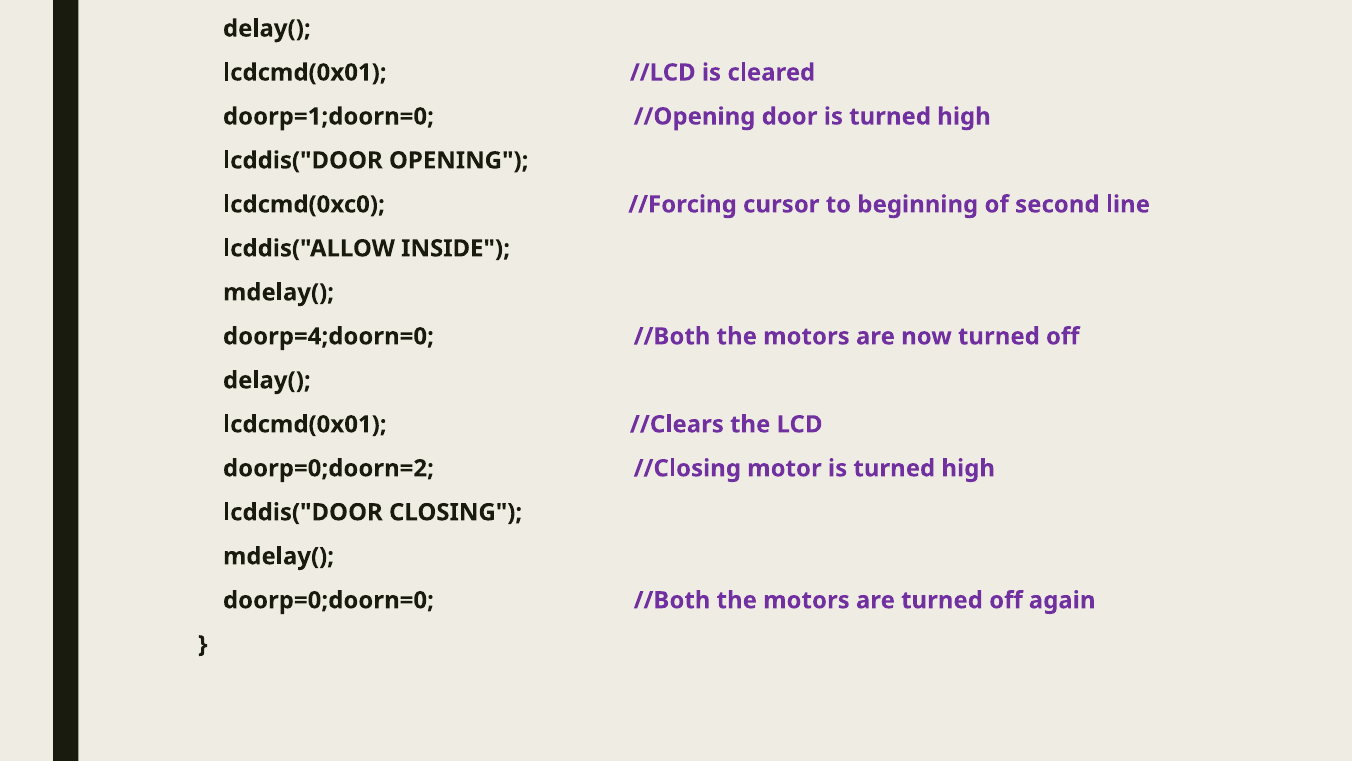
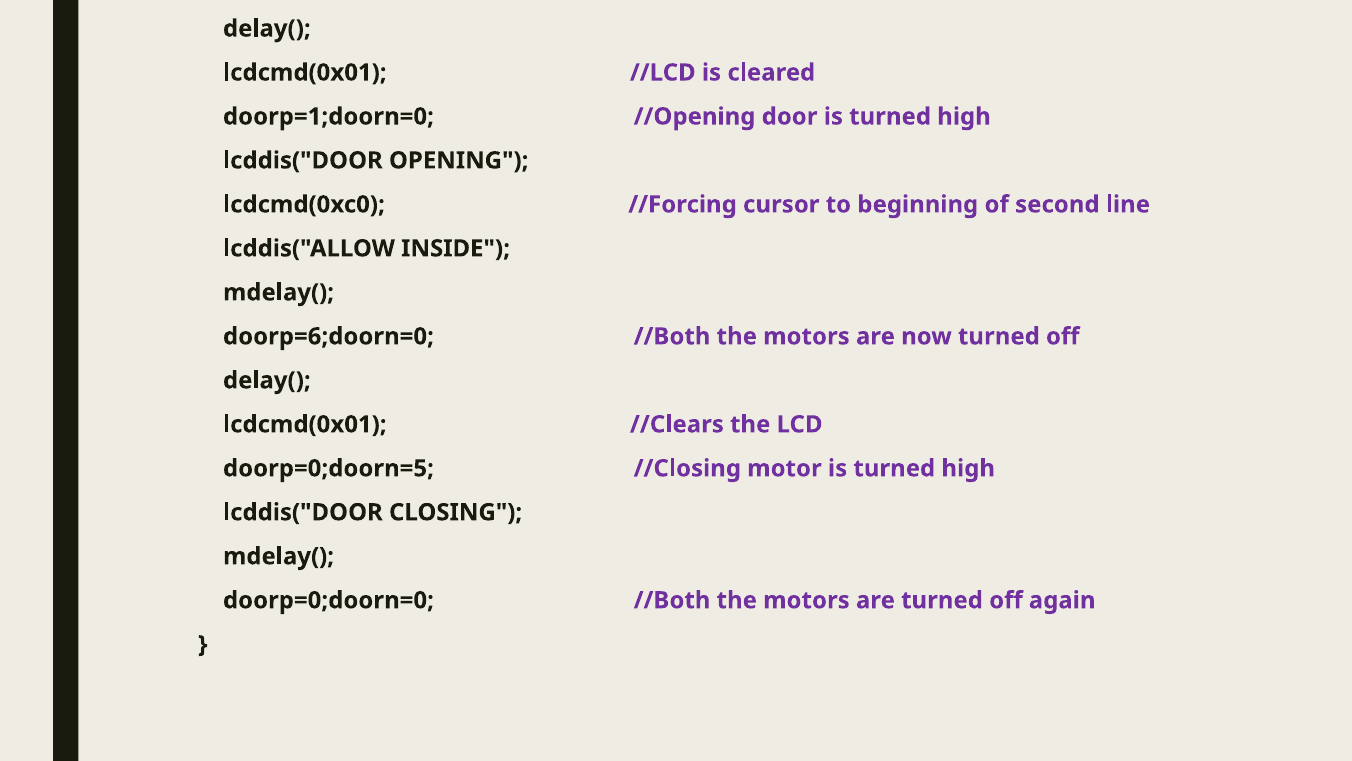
doorp=4;doorn=0: doorp=4;doorn=0 -> doorp=6;doorn=0 (328, 336)
doorp=0;doorn=2: doorp=0;doorn=2 -> doorp=0;doorn=5 (328, 468)
